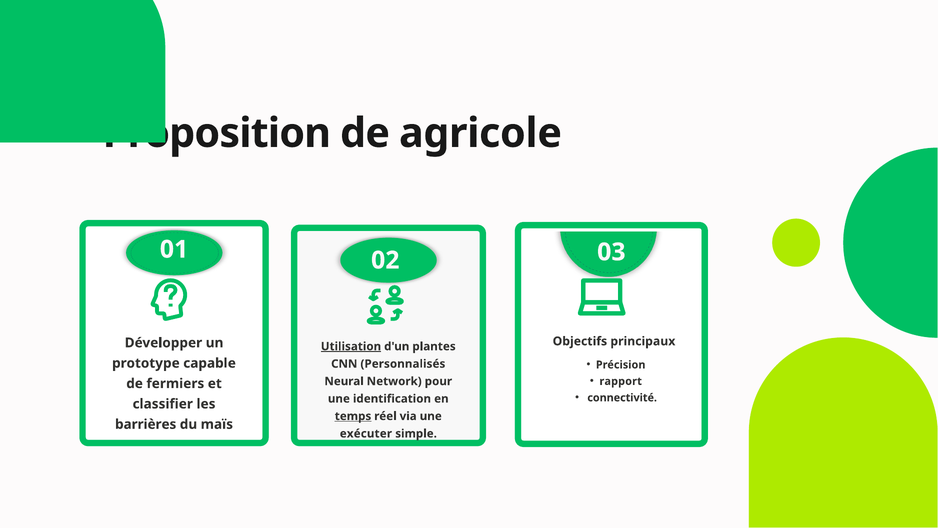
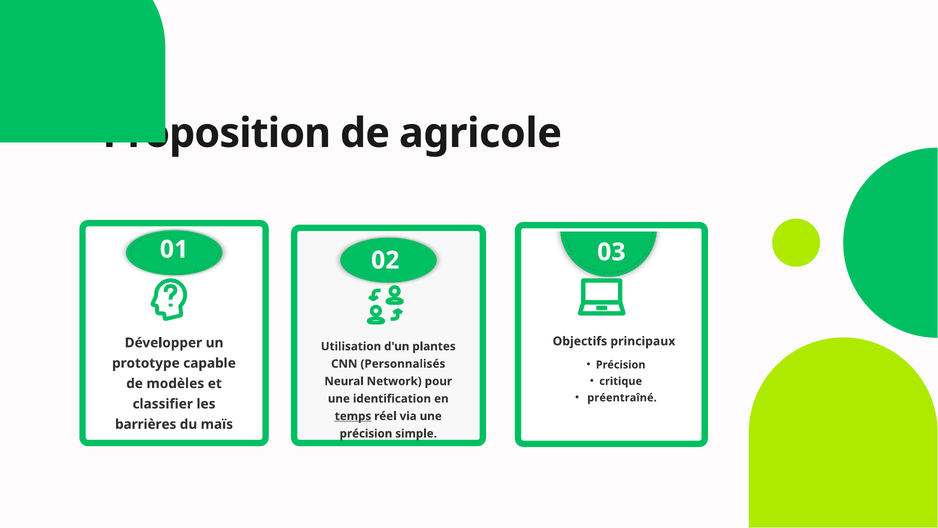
Utilisation underline: present -> none (351, 346)
rapport: rapport -> critique (621, 381)
fermiers: fermiers -> modèles (175, 383)
connectivité: connectivité -> préentraîné (622, 397)
exécuter: exécuter -> précision (366, 433)
